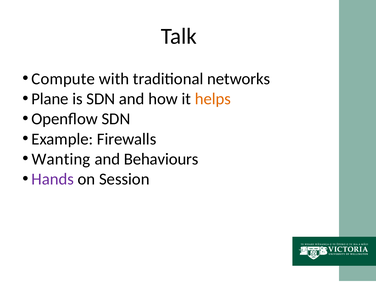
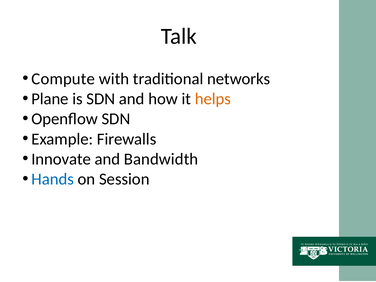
Wanting: Wanting -> Innovate (61, 159)
Behaviours: Behaviours -> Bandwidth (161, 159)
Hands colour: purple -> blue (53, 179)
